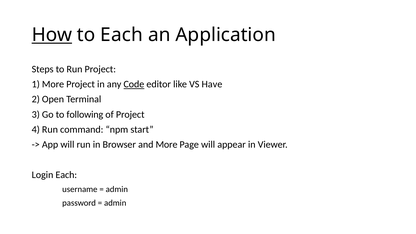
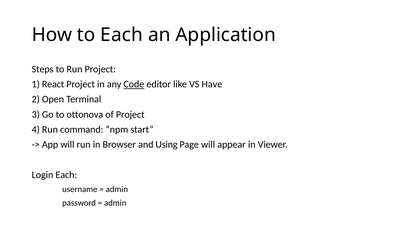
How underline: present -> none (52, 35)
1 More: More -> React (53, 84)
following: following -> ottonova (85, 114)
and More: More -> Using (167, 145)
